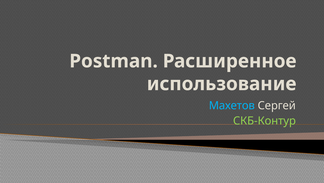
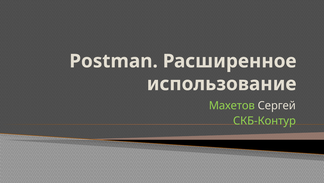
Махетов colour: light blue -> light green (232, 105)
